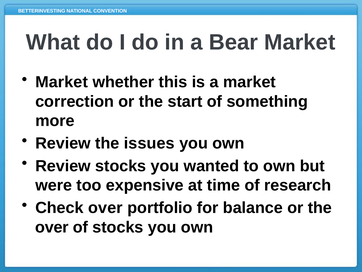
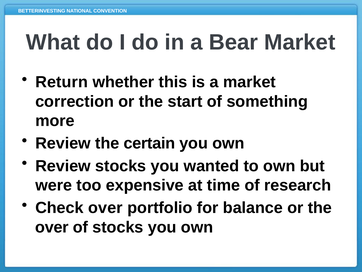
Market: Market -> Return (62, 82)
issues: issues -> certain (149, 143)
